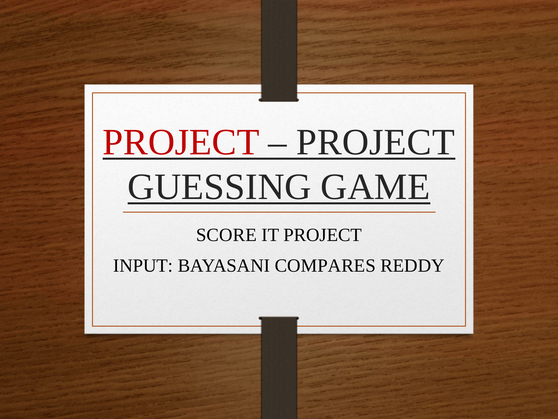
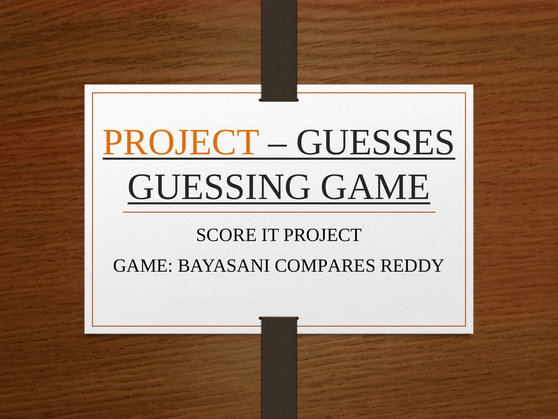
PROJECT colour: red -> orange (181, 142)
PROJECT: PROJECT -> GUESSES (376, 142)
INPUT: INPUT -> GAME (143, 266)
